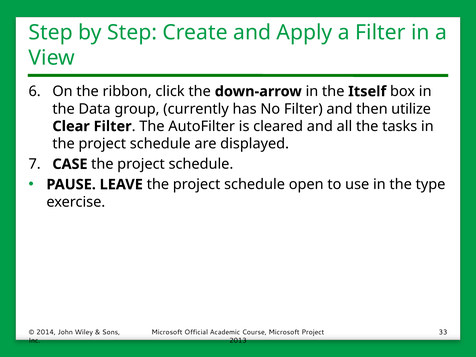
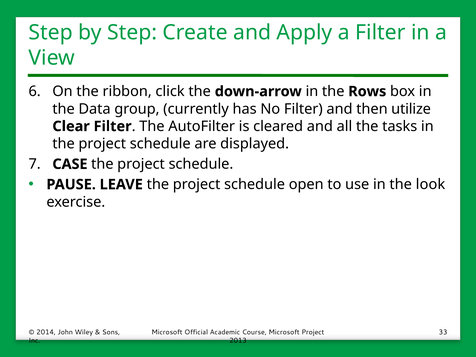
Itself: Itself -> Rows (367, 91)
type: type -> look (430, 184)
